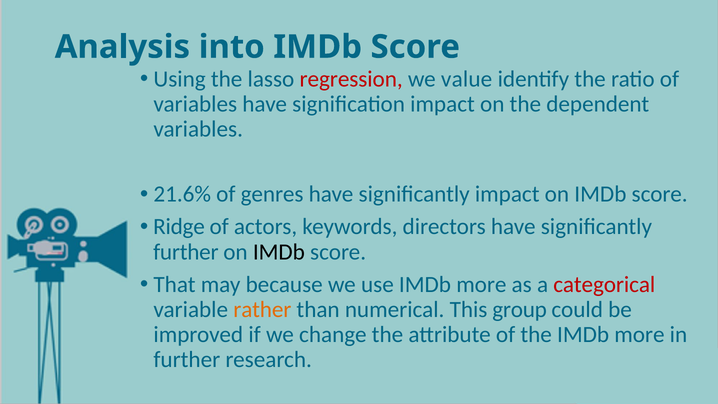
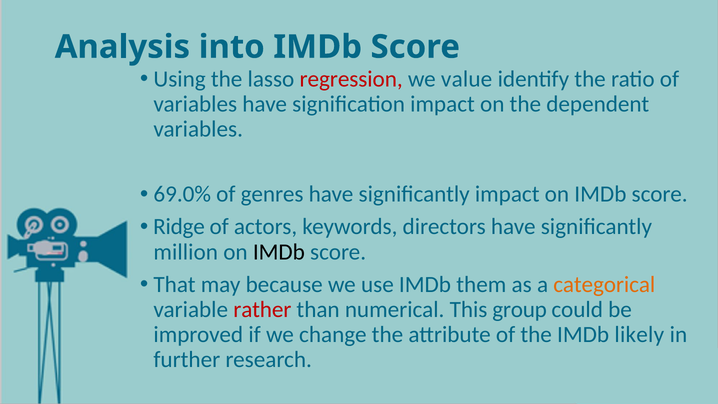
21.6%: 21.6% -> 69.0% (182, 194)
further: further -> million (186, 252)
use IMDb more: more -> them (481, 284)
categorical colour: red -> orange (604, 284)
rather colour: orange -> red (262, 309)
the IMDb more: more -> likely (639, 334)
